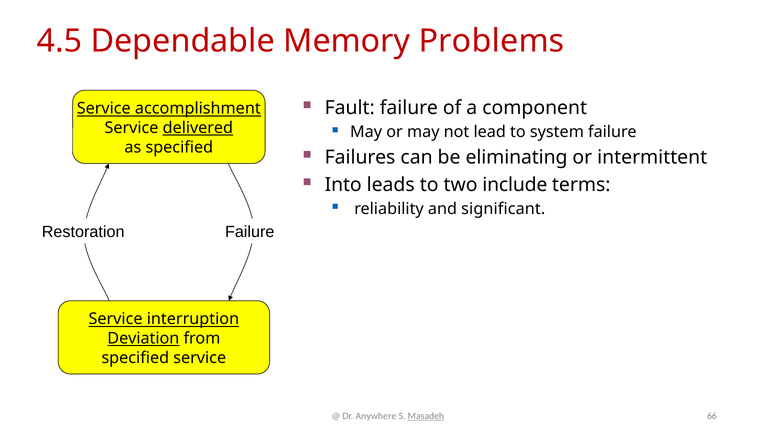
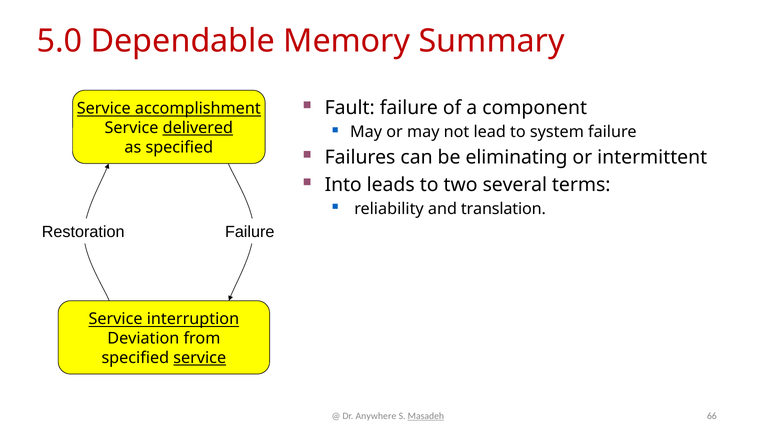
4.5: 4.5 -> 5.0 (60, 41)
Problems: Problems -> Summary (492, 41)
include: include -> several (515, 185)
significant: significant -> translation (503, 209)
Deviation underline: present -> none (143, 339)
service underline: none -> present (200, 358)
